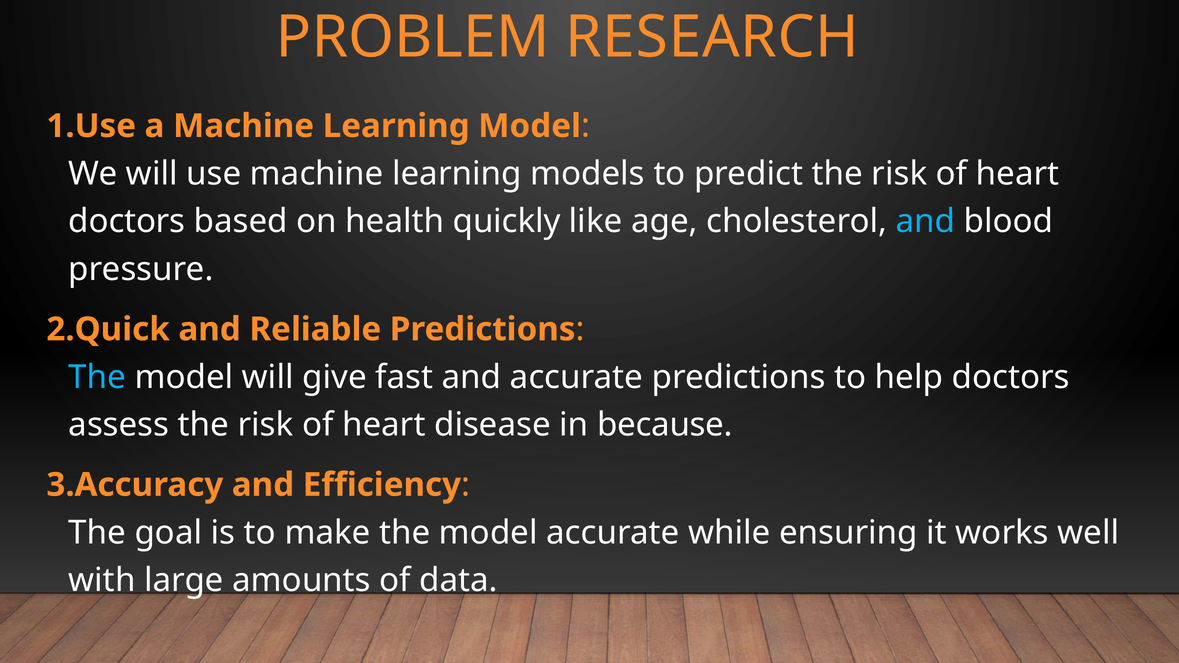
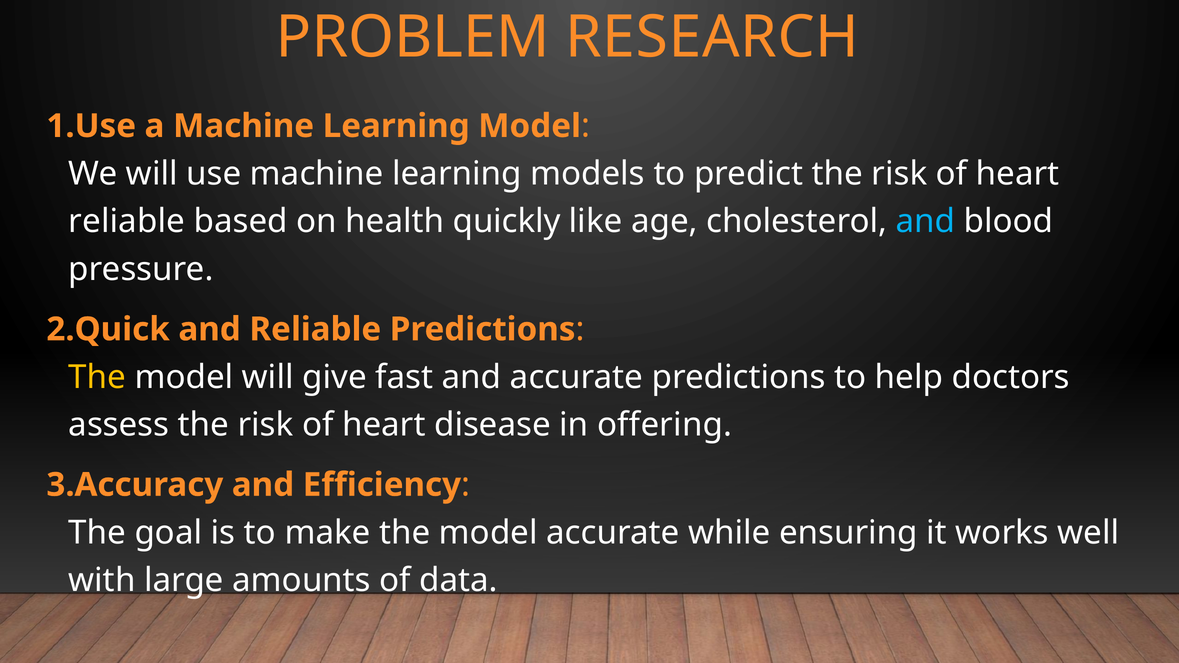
doctors: doctors -> reliable (127, 222)
The colour: light blue -> yellow (97, 377)
because: because -> offering (665, 425)
